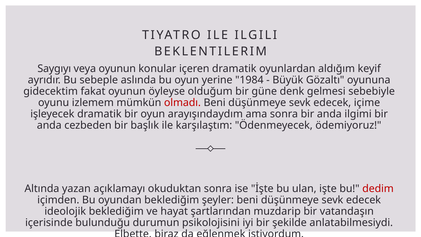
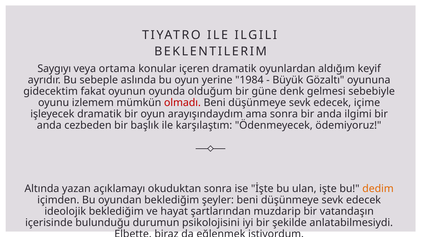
veya oyunun: oyunun -> ortama (117, 69)
öyleyse: öyleyse -> oyunda (167, 91)
dedim colour: red -> orange (378, 188)
